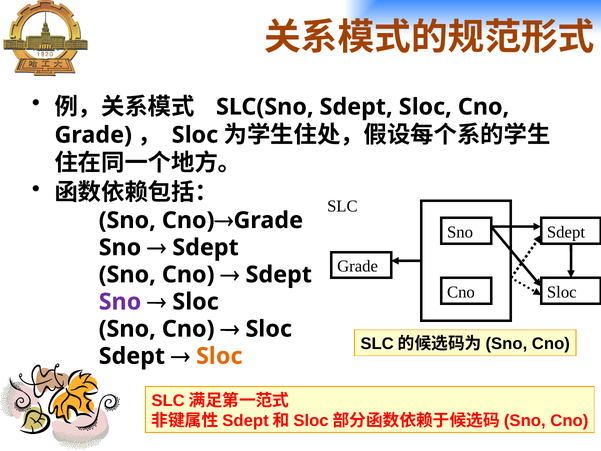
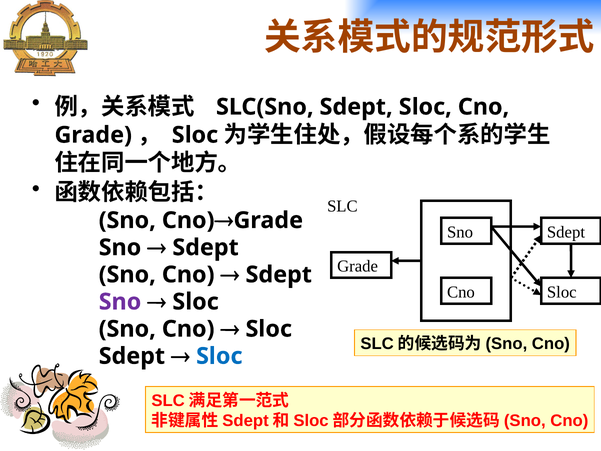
Sloc colour: orange -> blue (219, 356)
